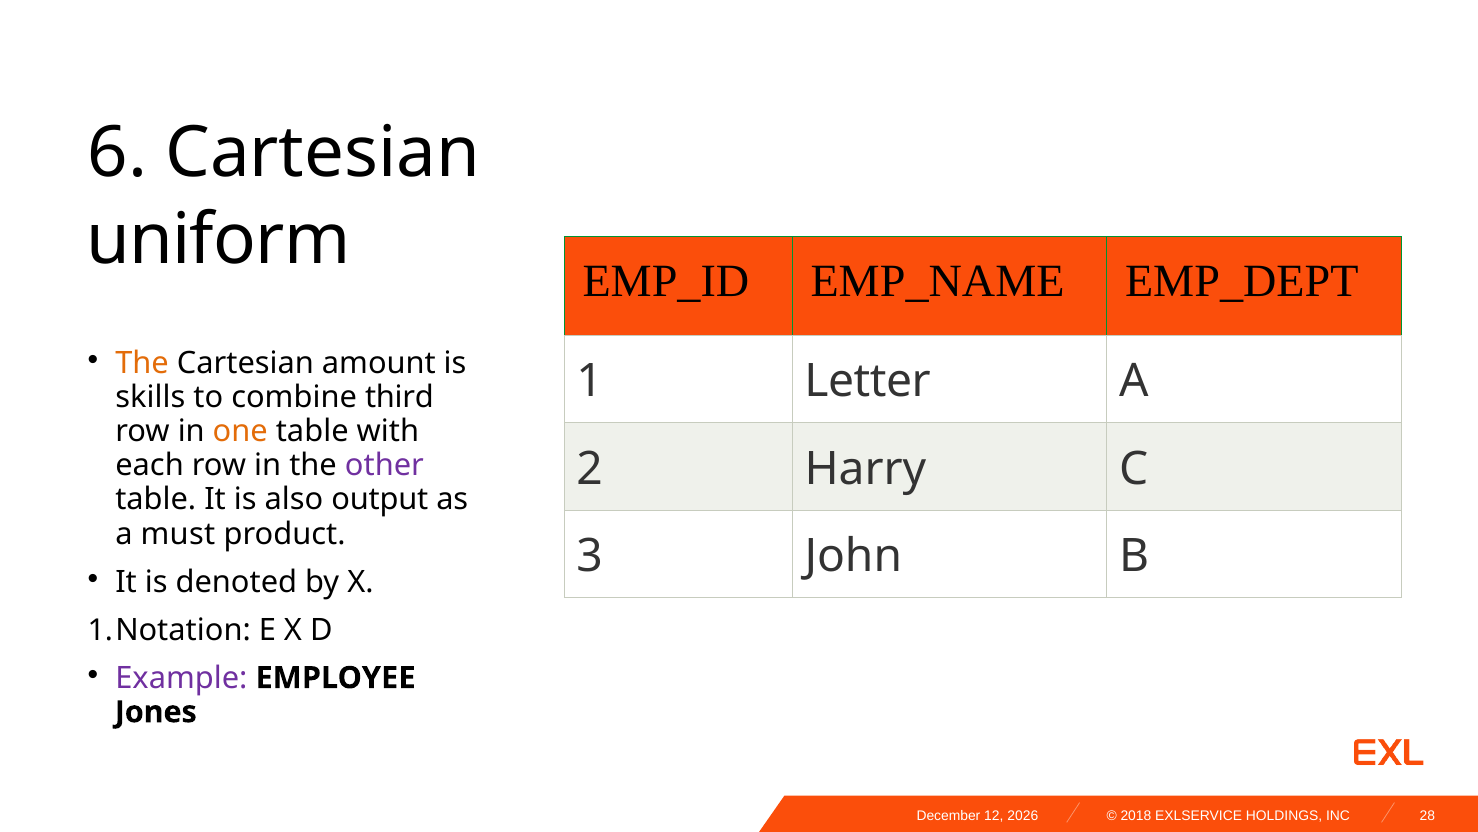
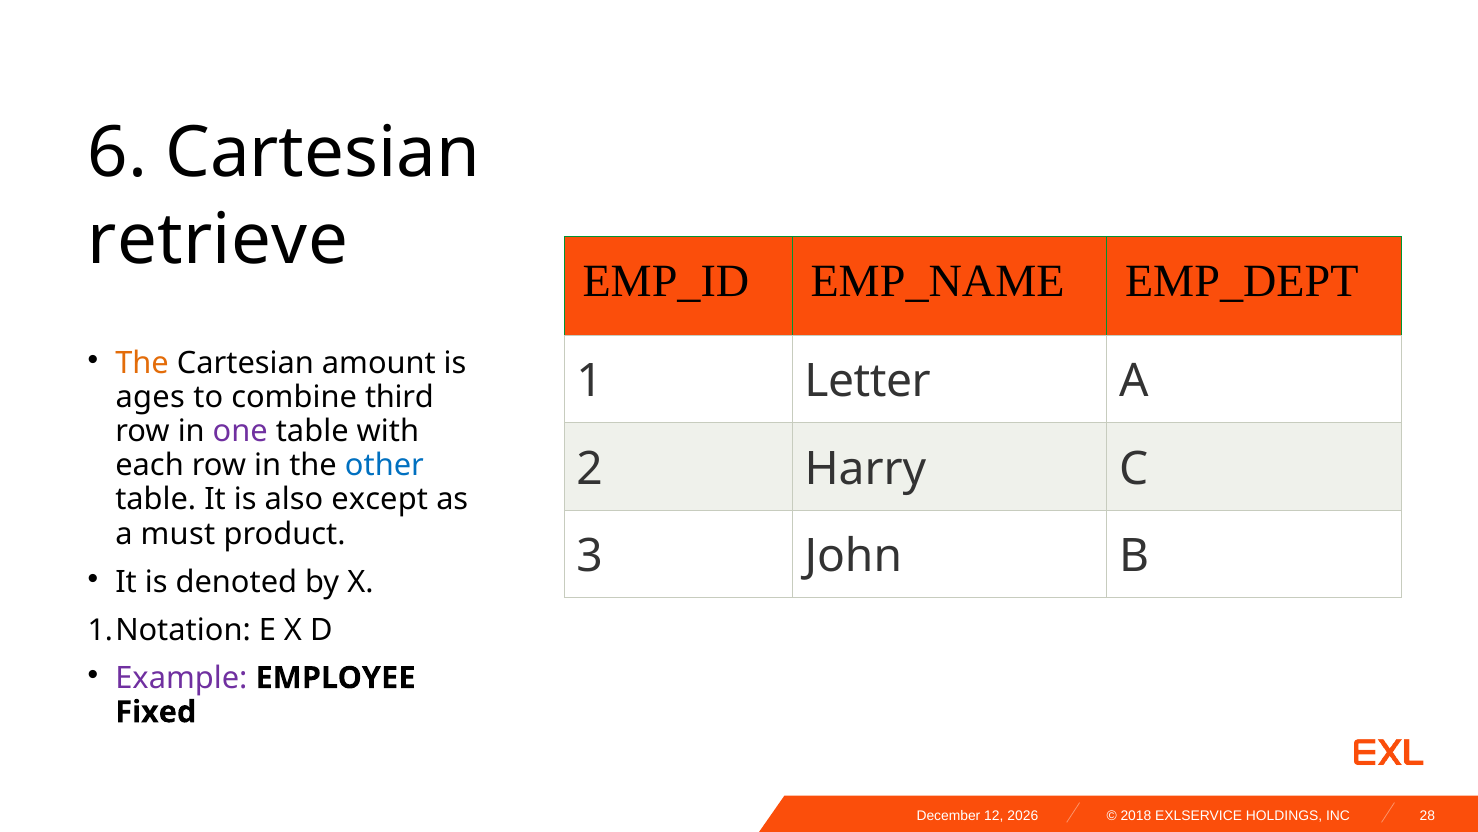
uniform: uniform -> retrieve (218, 240)
skills: skills -> ages (150, 397)
one colour: orange -> purple (240, 431)
other colour: purple -> blue (384, 465)
output: output -> except (380, 499)
Jones: Jones -> Fixed (156, 712)
